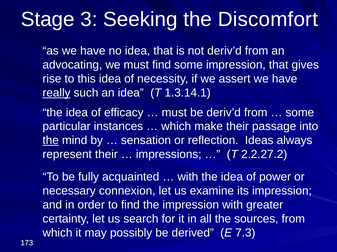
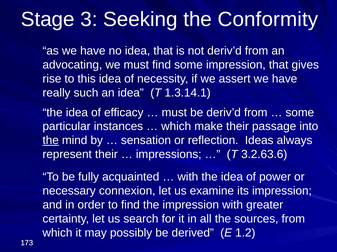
Discomfort: Discomfort -> Conformity (268, 19)
really underline: present -> none (56, 93)
2.2.27.2: 2.2.27.2 -> 3.2.63.6 (264, 155)
7.3: 7.3 -> 1.2 (245, 233)
